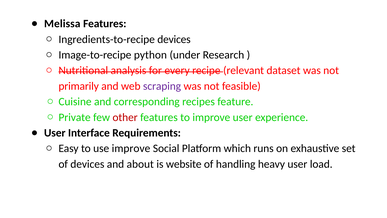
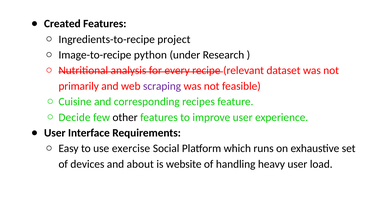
Melissa: Melissa -> Created (62, 24)
Ingredients-to-recipe devices: devices -> project (174, 39)
Private: Private -> Decide (75, 117)
other colour: red -> black (125, 117)
use improve: improve -> exercise (131, 148)
